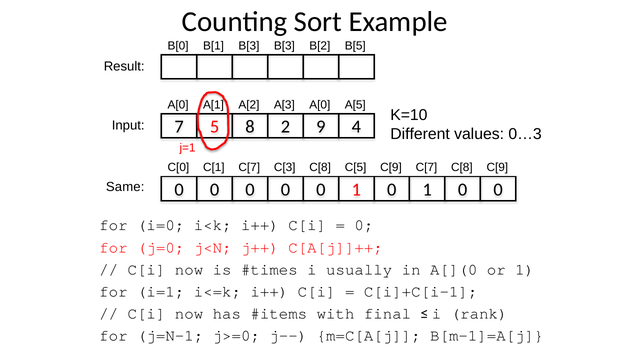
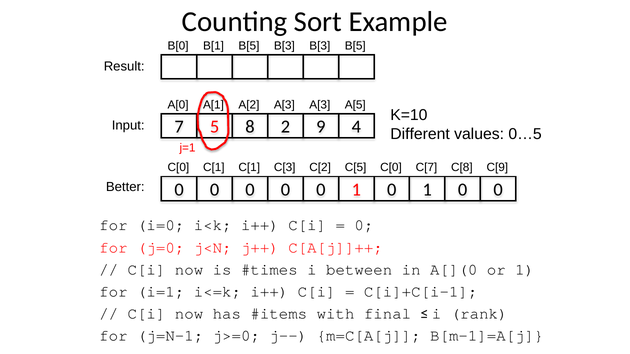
B[1 B[3: B[3 -> B[5 (249, 46)
B[3 B[2: B[2 -> B[3 (320, 46)
A[0: A[0 -> A[3 (320, 105)
0…3: 0…3 -> 0…5 (525, 134)
C[7: C[7 -> C[1 (249, 168)
C[8: C[8 -> C[2 (320, 168)
C[9: C[9 -> C[0 (391, 168)
Same: Same -> Better (125, 187)
usually: usually -> between (359, 270)
